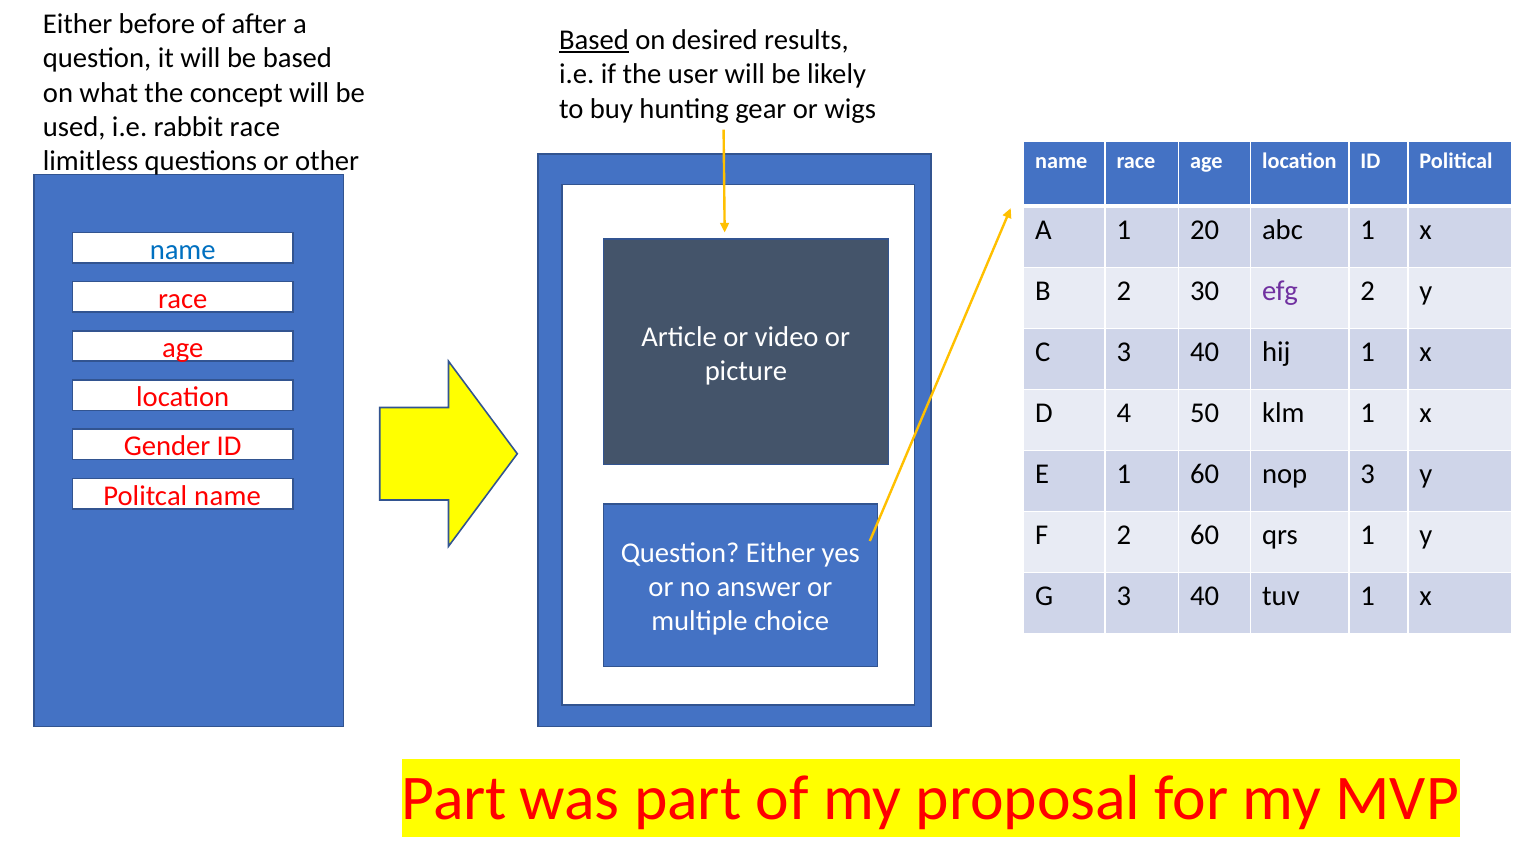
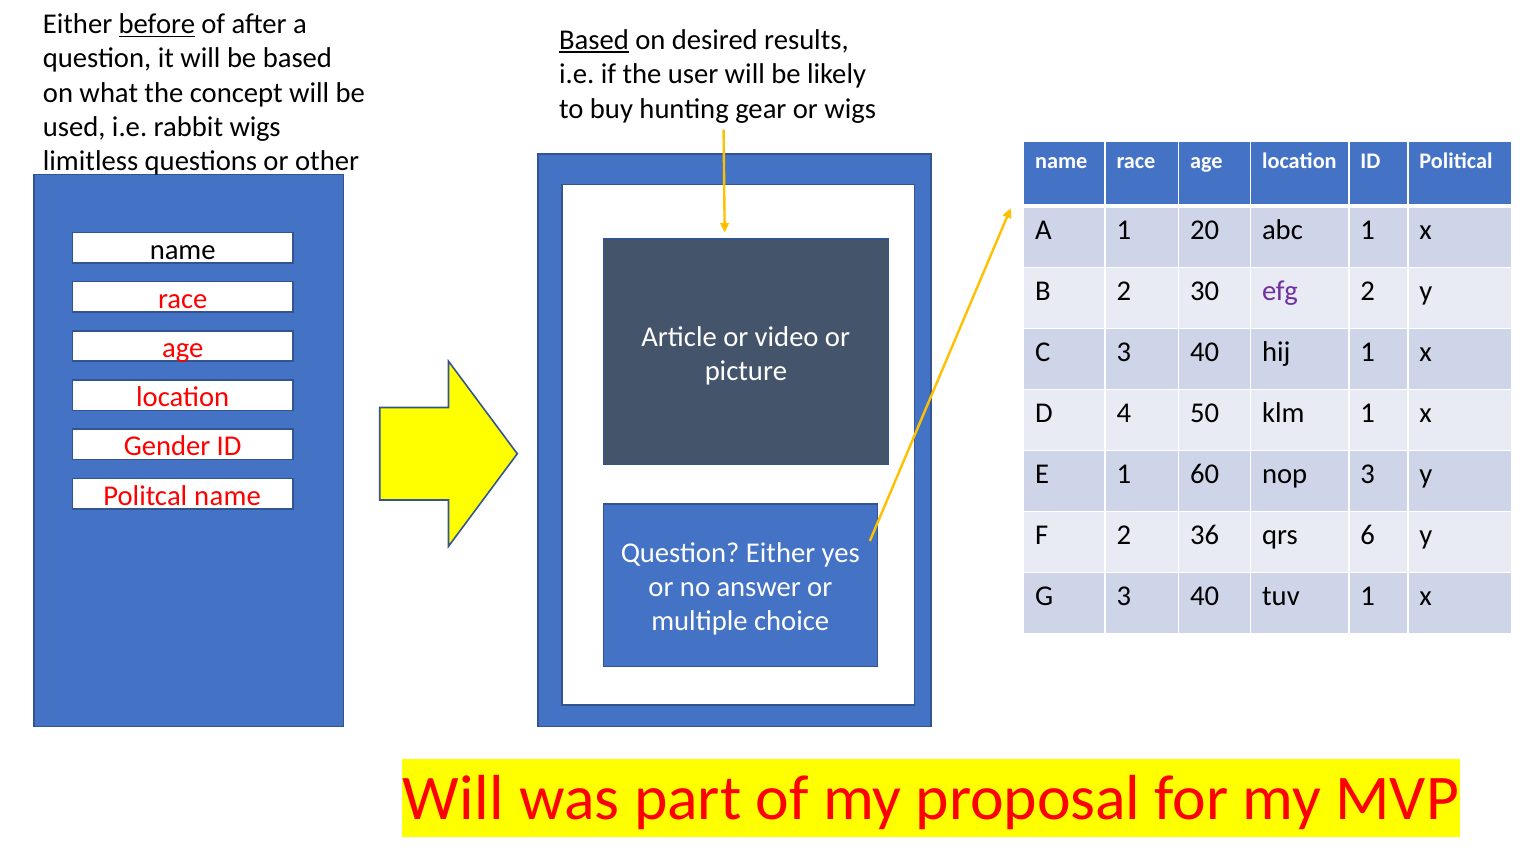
before underline: none -> present (157, 24)
rabbit race: race -> wigs (255, 127)
name colour: blue -> black (183, 250)
2 60: 60 -> 36 (1205, 535)
qrs 1: 1 -> 6 (1368, 535)
Part: Part -> Will (453, 799)
